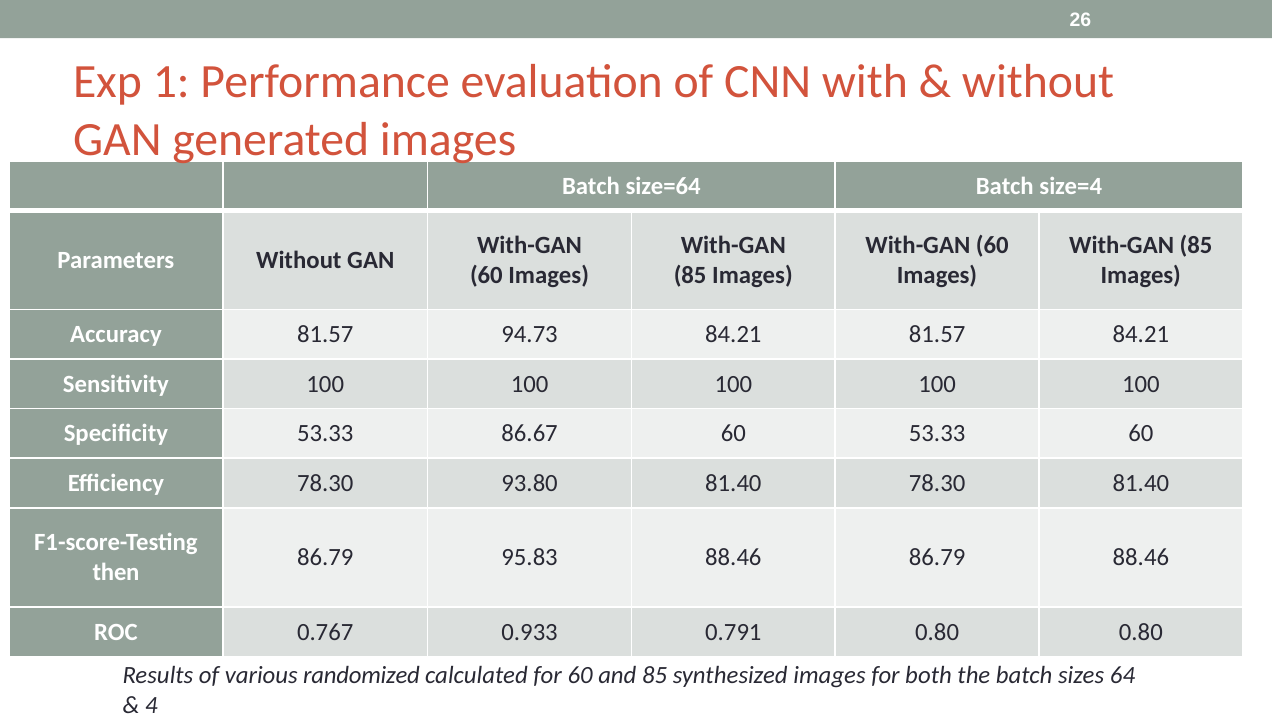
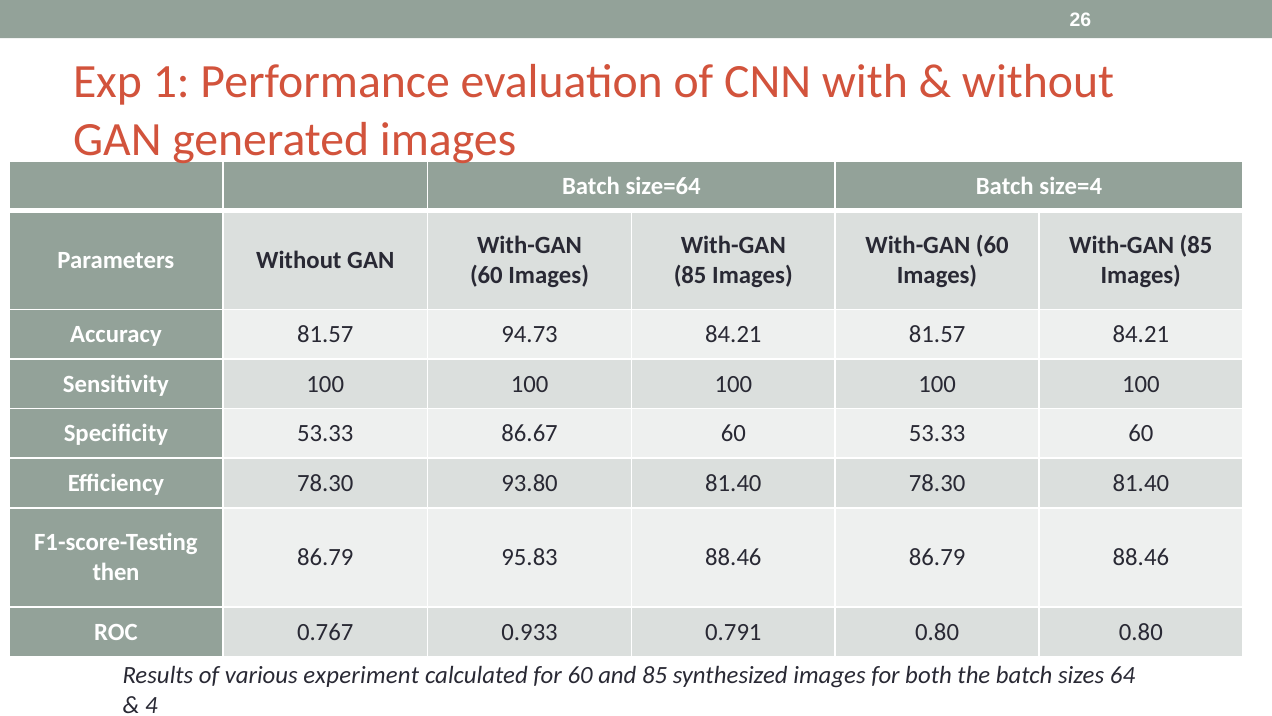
randomized: randomized -> experiment (361, 675)
